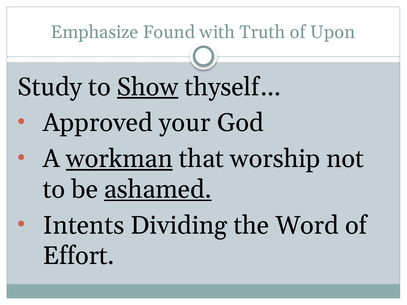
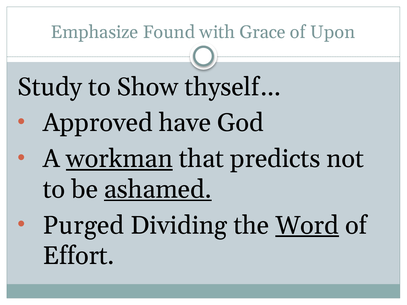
Truth: Truth -> Grace (263, 32)
Show underline: present -> none (148, 87)
your: your -> have (185, 123)
worship: worship -> predicts (275, 159)
Intents: Intents -> Purged (84, 225)
Word underline: none -> present (307, 225)
